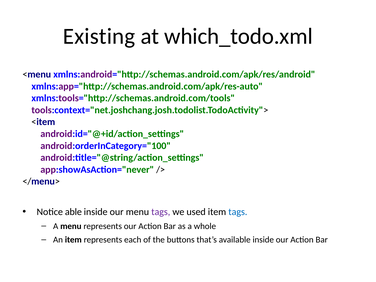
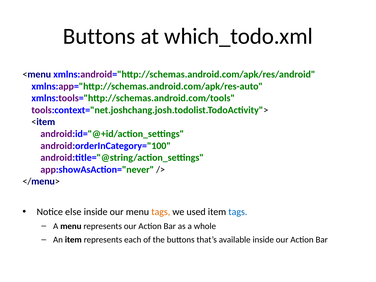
Existing: Existing -> Buttons (99, 36)
able: able -> else (73, 212)
tags colour: purple -> orange (161, 212)
